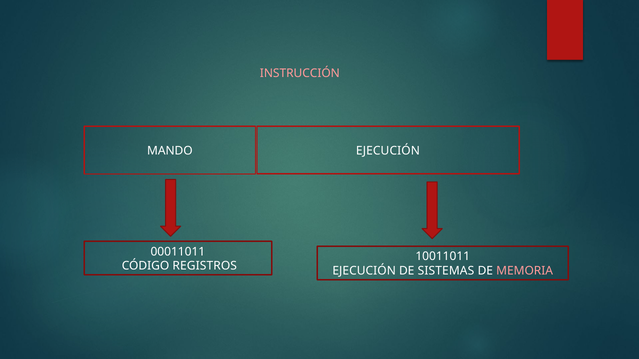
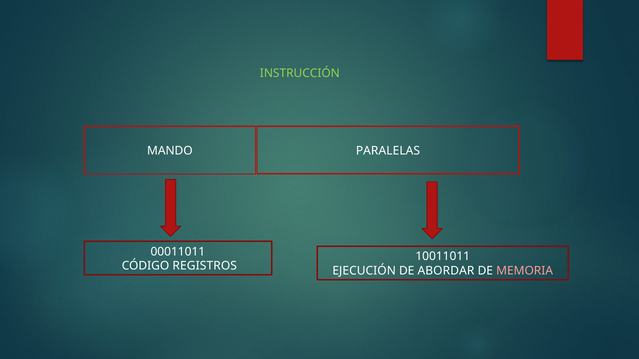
INSTRUCCIÓN colour: pink -> light green (300, 74)
MANDO EJECUCIÓN: EJECUCIÓN -> PARALELAS (388, 151)
SISTEMAS: SISTEMAS -> ABORDAR (446, 271)
